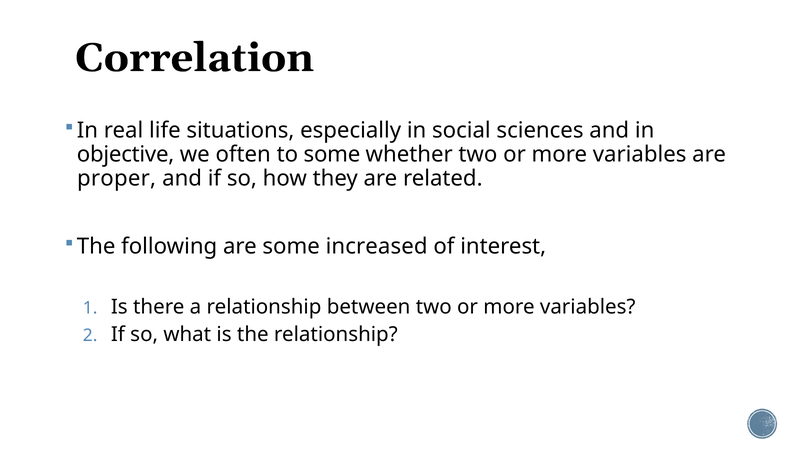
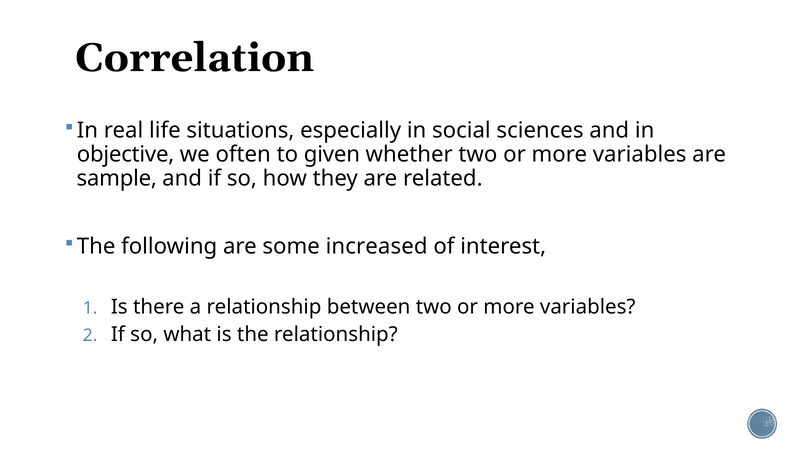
to some: some -> given (332, 154)
proper: proper -> sample (117, 178)
